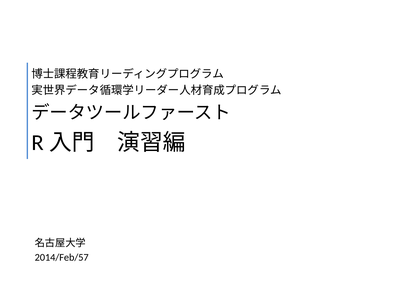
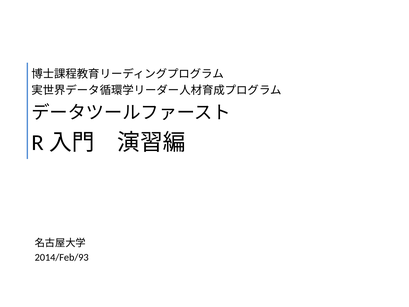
2014/Feb/57: 2014/Feb/57 -> 2014/Feb/93 (62, 257)
